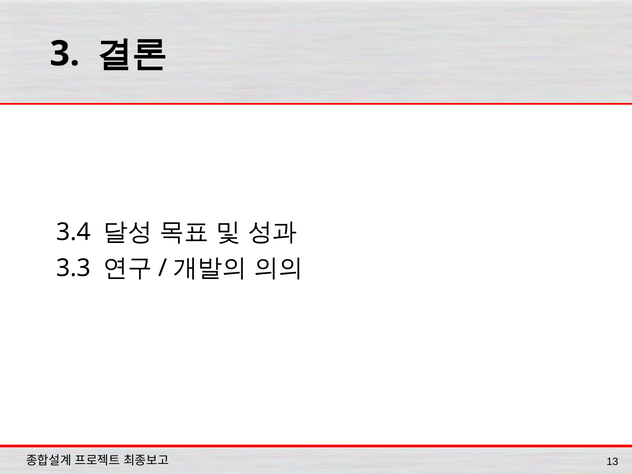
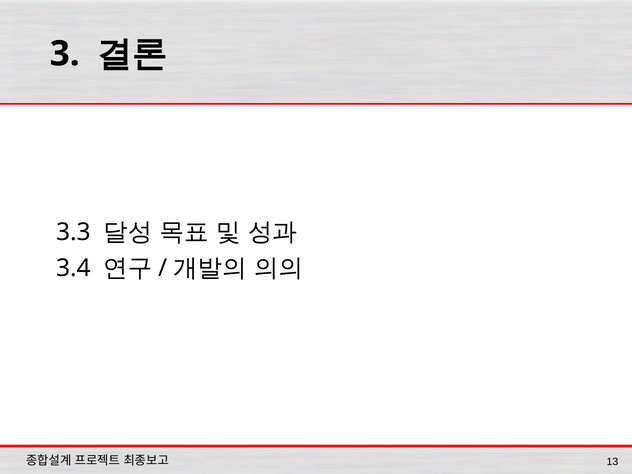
3.4: 3.4 -> 3.3 (74, 232)
3.3: 3.3 -> 3.4 (74, 268)
